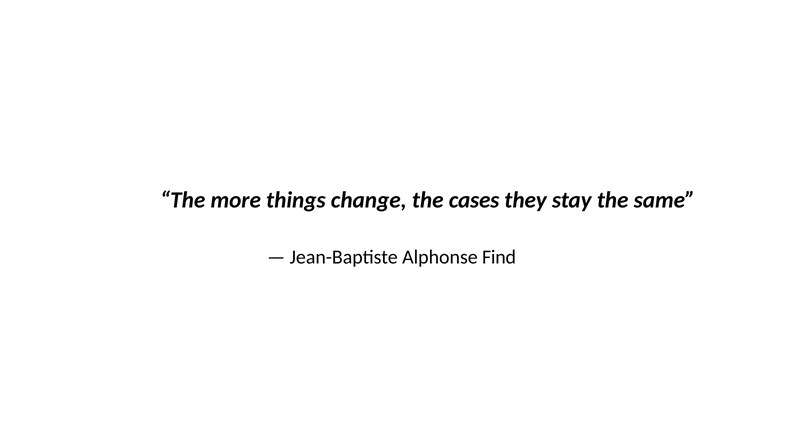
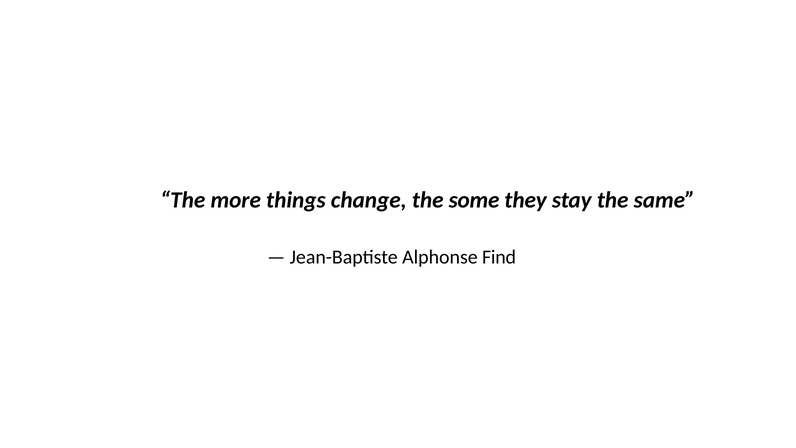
cases: cases -> some (474, 200)
